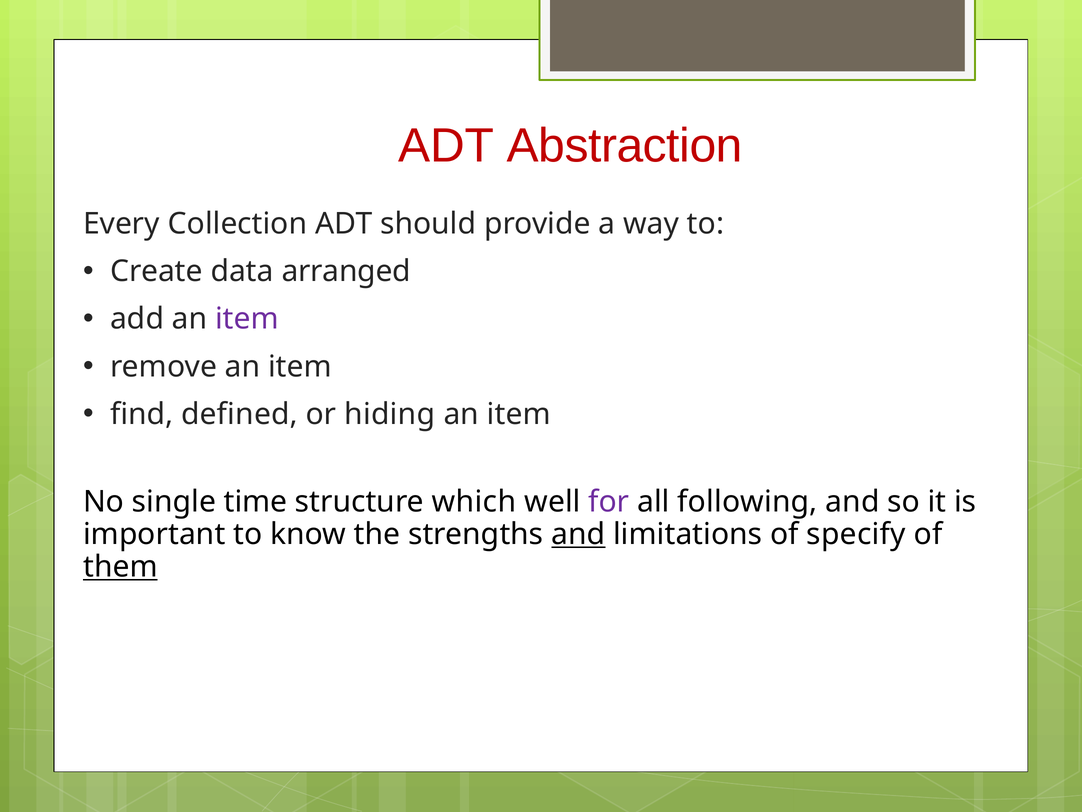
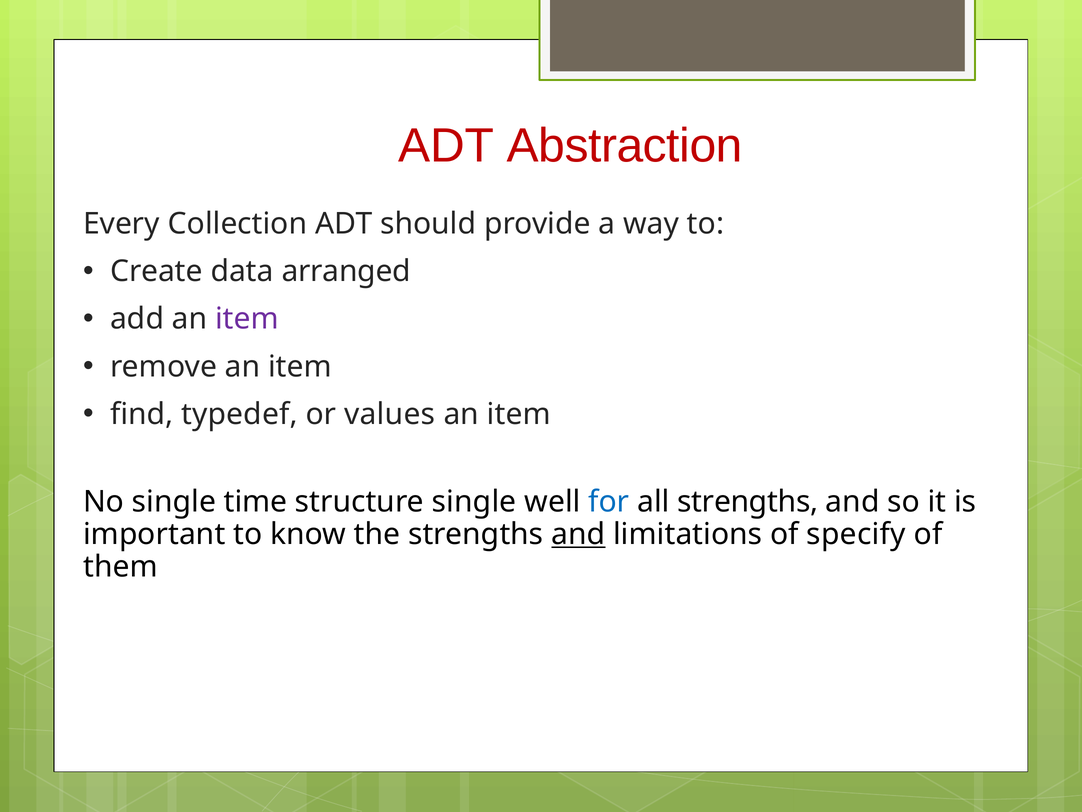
defined: defined -> typedef (240, 414)
hiding: hiding -> values (390, 414)
structure which: which -> single (474, 501)
for colour: purple -> blue (609, 501)
all following: following -> strengths (748, 501)
them underline: present -> none (120, 566)
